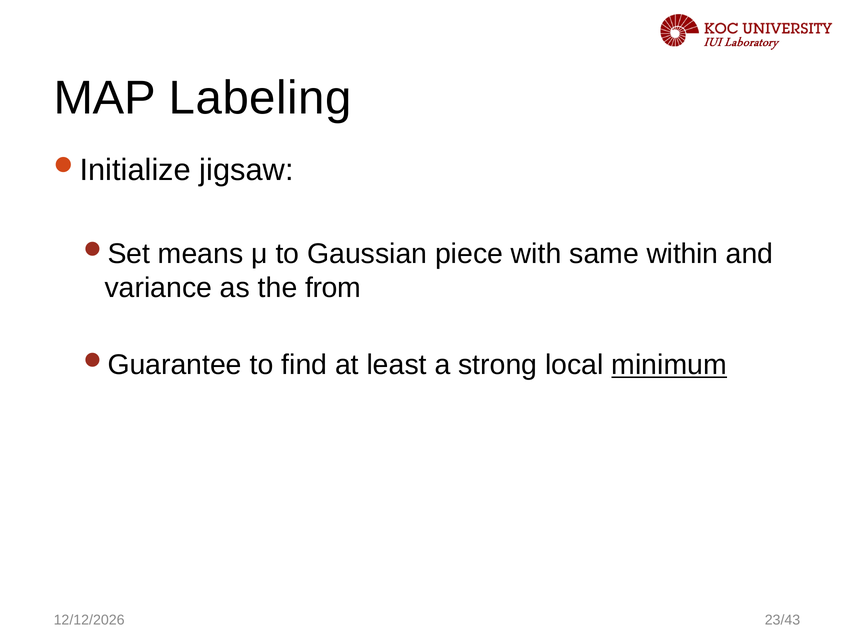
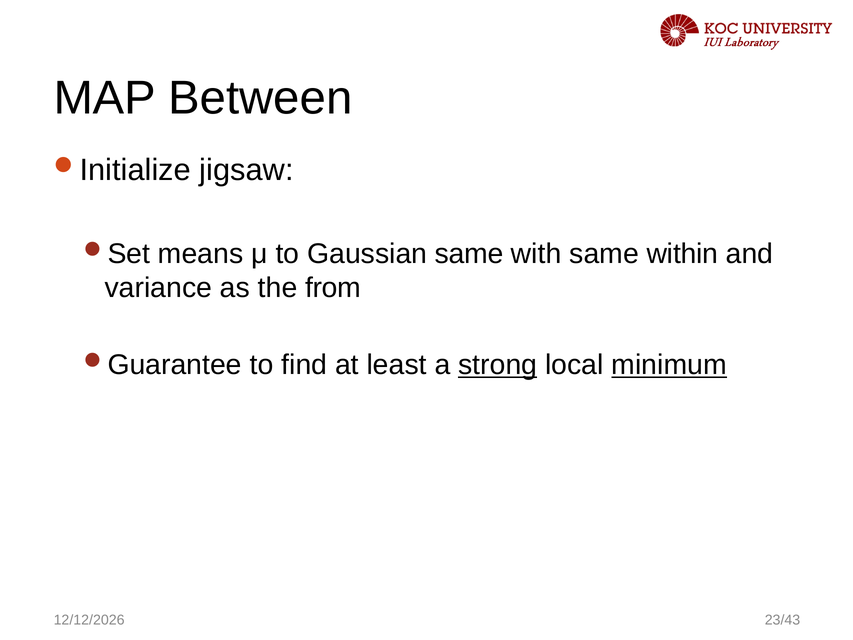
Labeling: Labeling -> Between (260, 98)
Gaussian piece: piece -> same (469, 254)
strong underline: none -> present (498, 365)
